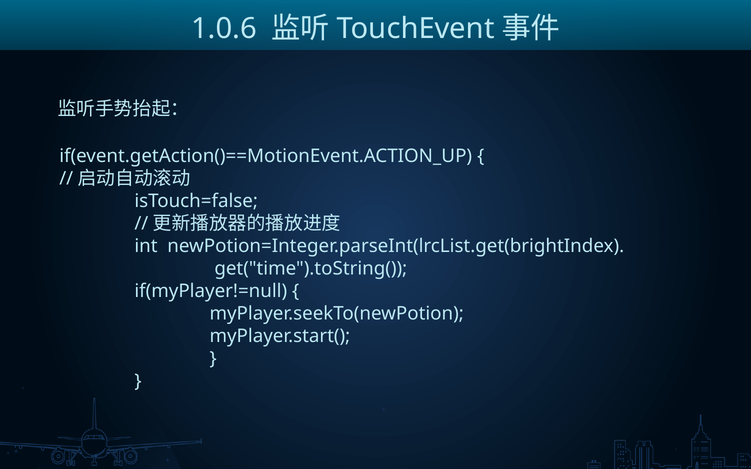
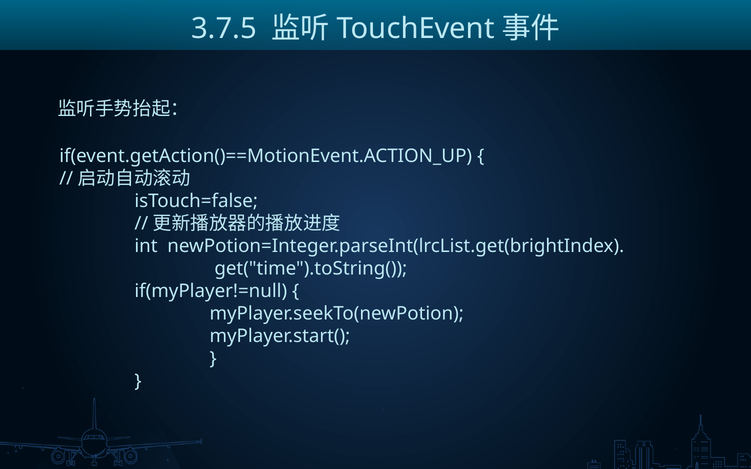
1.0.6: 1.0.6 -> 3.7.5 (224, 28)
